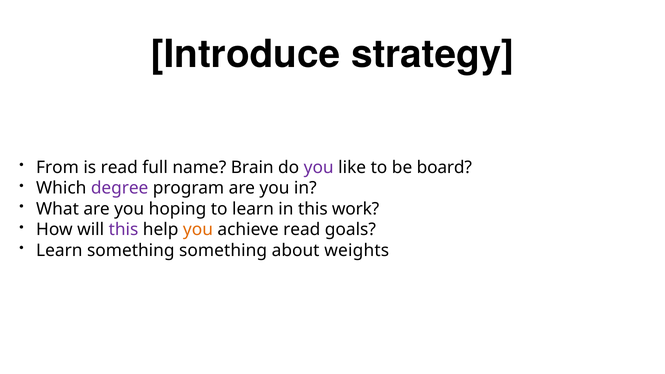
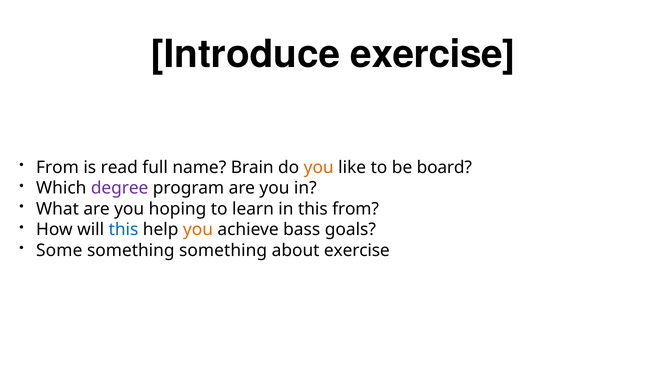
Introduce strategy: strategy -> exercise (433, 55)
you colour: purple -> orange (319, 167)
this work: work -> from (356, 209)
this colour: purple -> blue (124, 230)
achieve read: read -> bass (302, 230)
Learn: Learn -> Some (59, 251)
about weights: weights -> exercise (357, 251)
